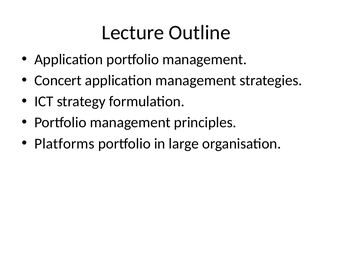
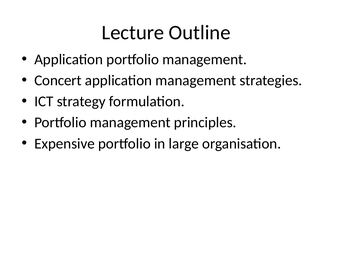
Platforms: Platforms -> Expensive (65, 143)
